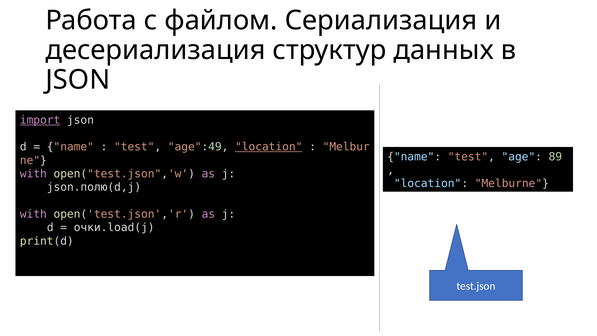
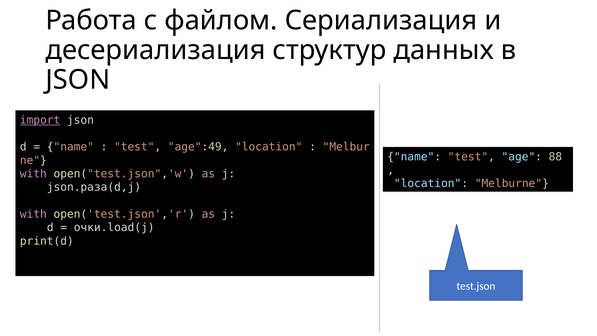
location underline: present -> none (269, 147)
89: 89 -> 88 (555, 157)
json.полю(d,j: json.полю(d,j -> json.раза(d,j (94, 187)
